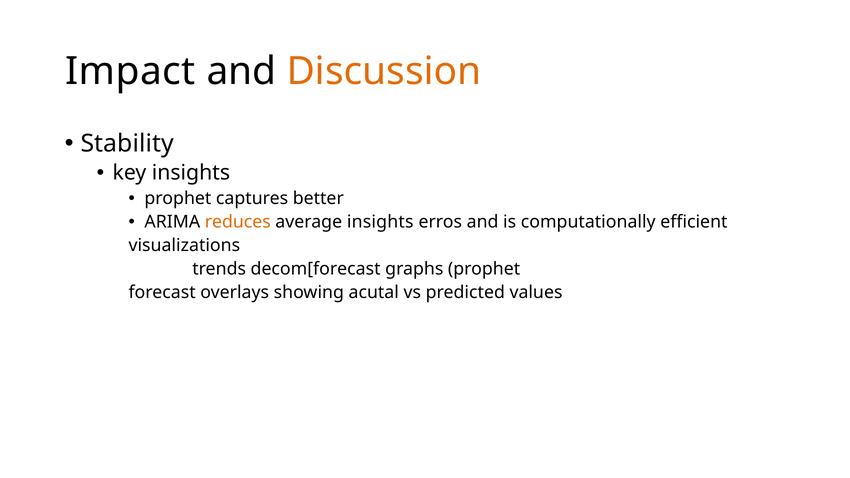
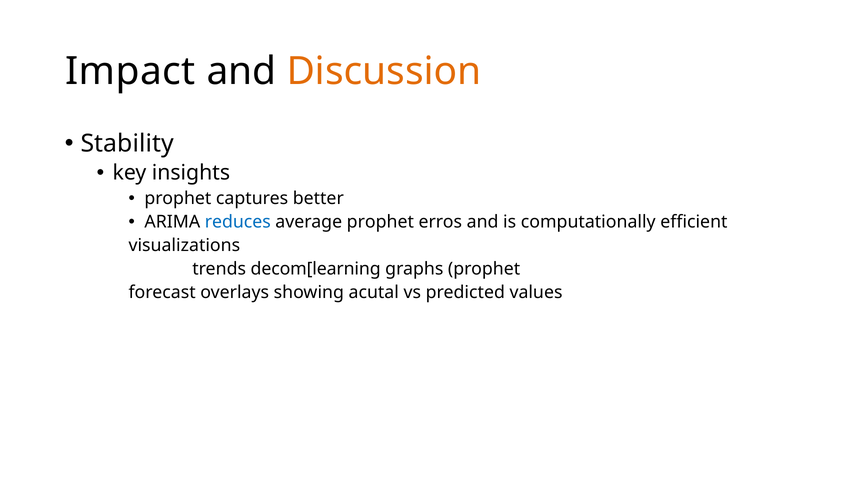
reduces colour: orange -> blue (238, 222)
average insights: insights -> prophet (380, 222)
decom[forecast: decom[forecast -> decom[learning (316, 269)
